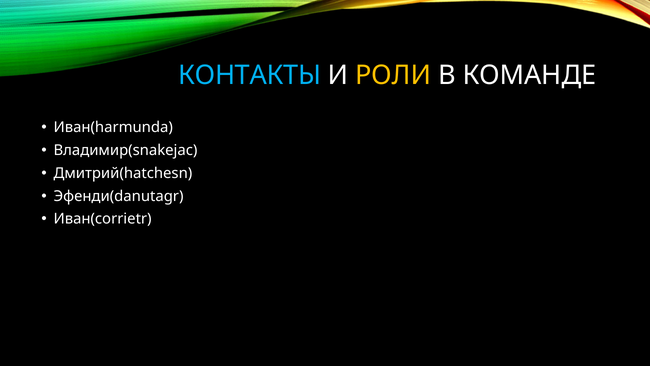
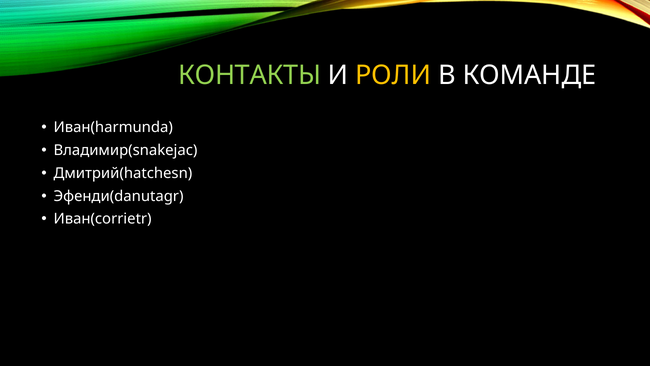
КОНТАКТЫ colour: light blue -> light green (250, 75)
